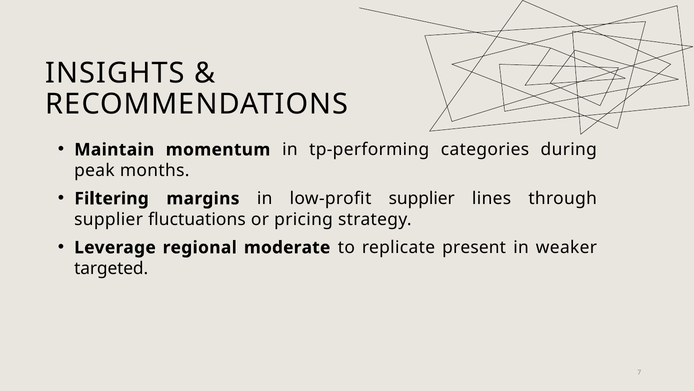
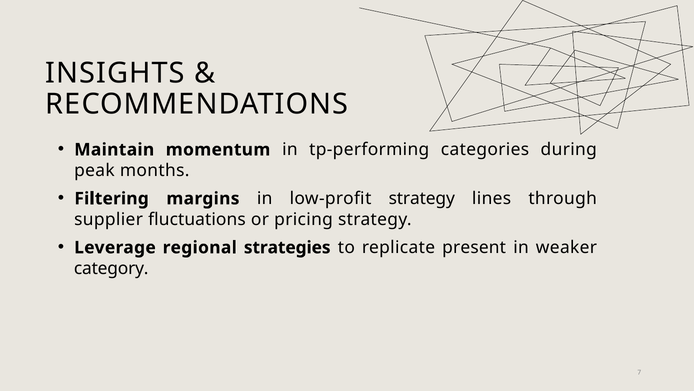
low-profit supplier: supplier -> strategy (422, 198)
moderate: moderate -> strategies (287, 247)
targeted: targeted -> category (111, 268)
